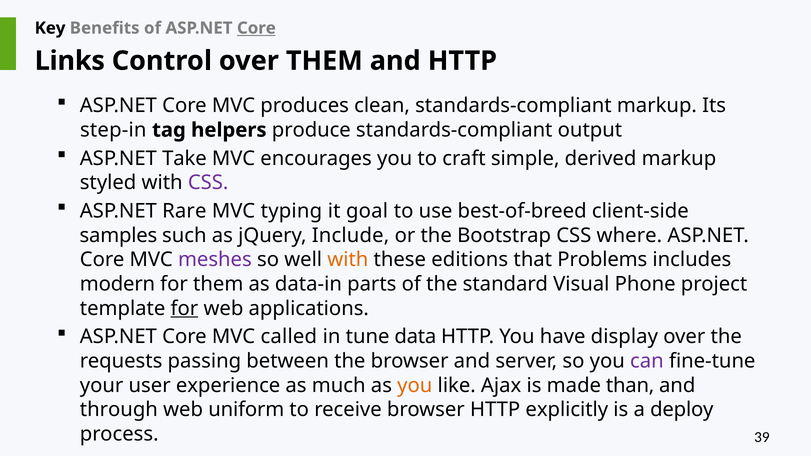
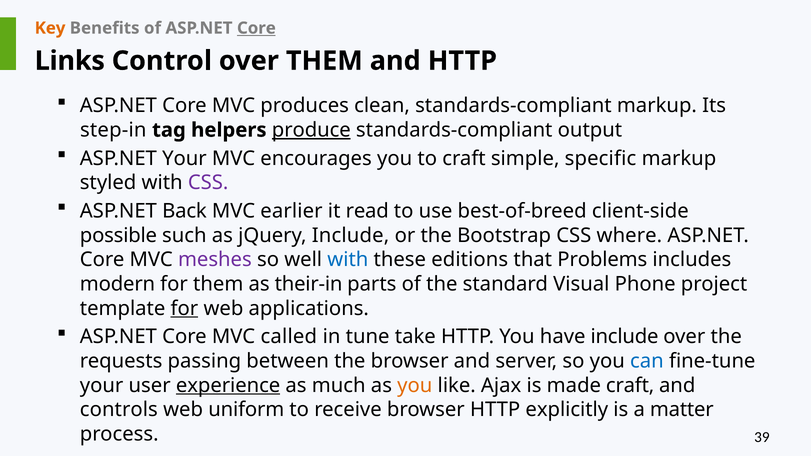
Key colour: black -> orange (50, 28)
produce underline: none -> present (311, 130)
ASP.NET Take: Take -> Your (184, 158)
derived: derived -> specific (600, 158)
Rare: Rare -> Back (184, 211)
typing: typing -> earlier (291, 211)
goal: goal -> read (367, 211)
samples: samples -> possible (118, 236)
with colour: orange -> blue (348, 260)
data-in: data-in -> their-in (309, 284)
data: data -> take (415, 337)
have display: display -> include (624, 337)
can colour: purple -> blue (647, 361)
experience underline: none -> present (228, 386)
made than: than -> craft (630, 386)
through: through -> controls (119, 410)
deploy: deploy -> matter (682, 410)
